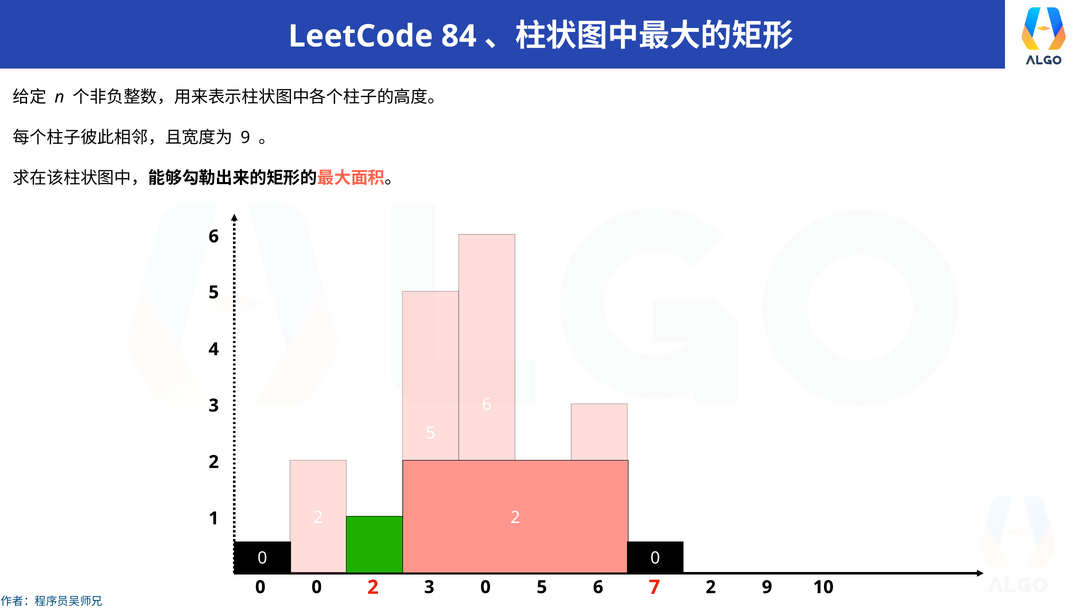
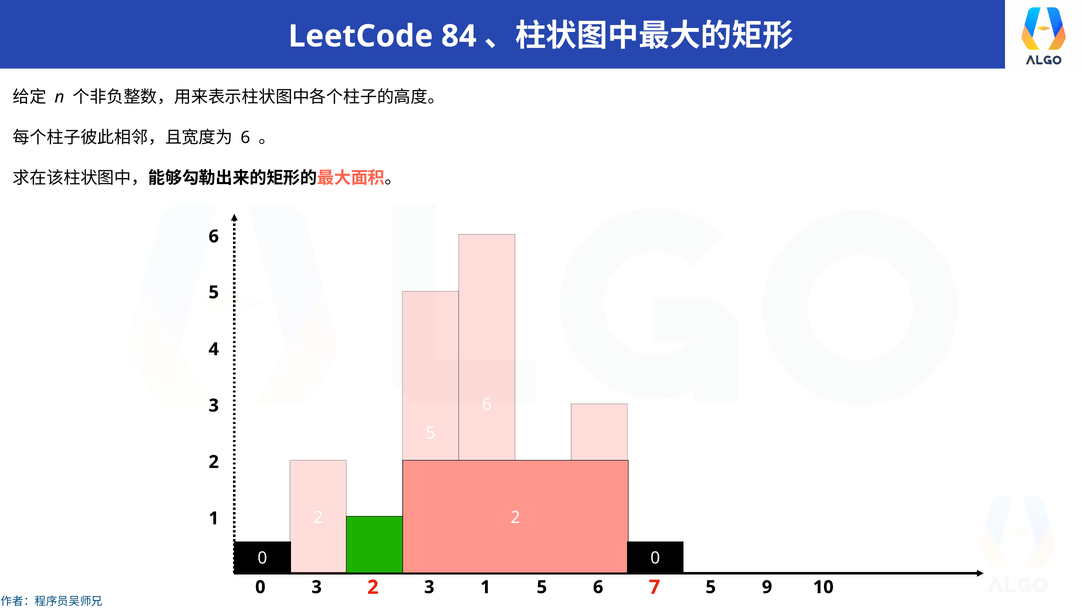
9: 9 -> 6 (245, 137)
0: 0 -> 3 (317, 587)
3 0: 0 -> 1 (486, 587)
7 2: 2 -> 5 (711, 587)
